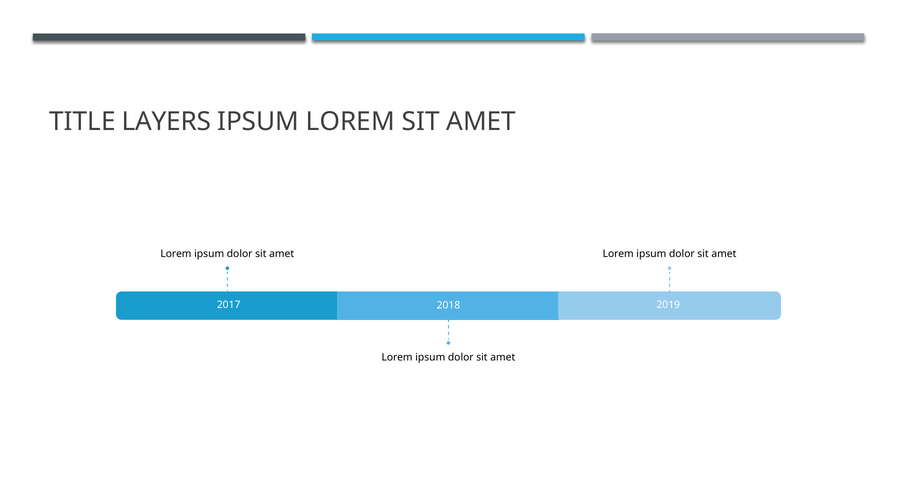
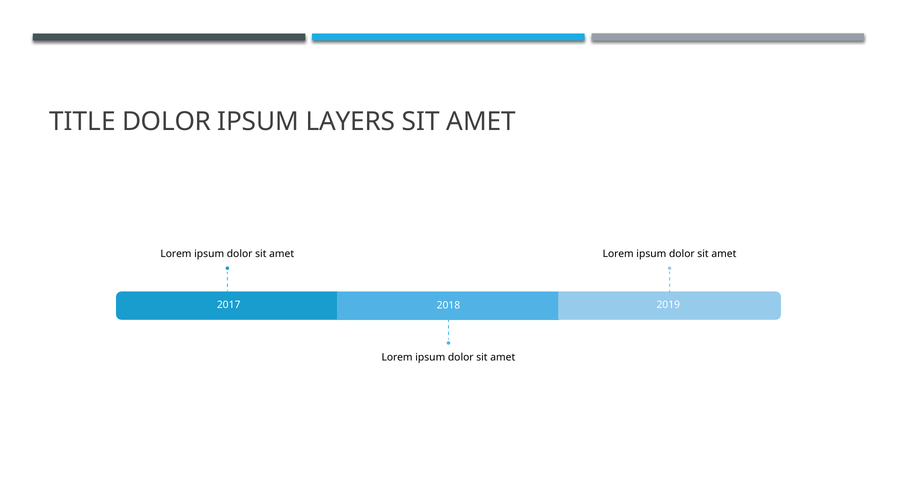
TITLE LAYERS: LAYERS -> DOLOR (167, 122)
IPSUM LOREM: LOREM -> LAYERS (350, 122)
